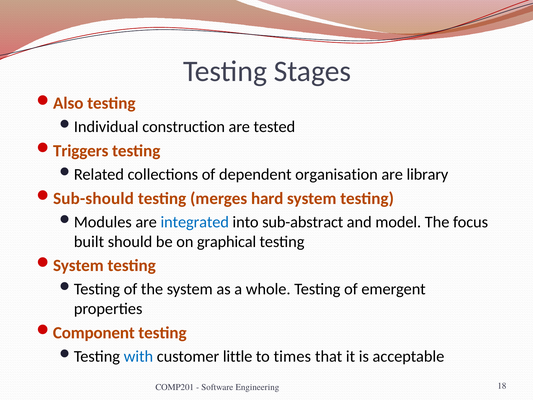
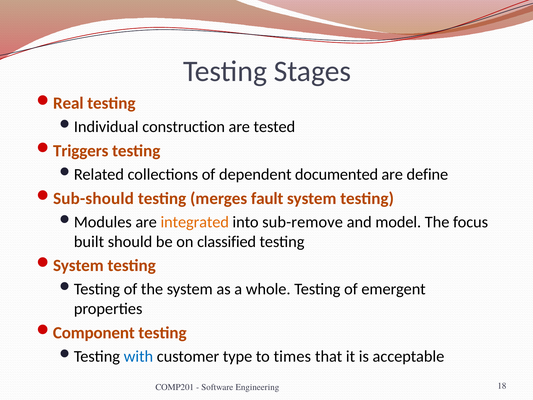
Also: Also -> Real (68, 103)
organisation: organisation -> documented (337, 174)
library: library -> define (427, 174)
hard: hard -> fault (267, 198)
integrated colour: blue -> orange (195, 222)
sub-abstract: sub-abstract -> sub-remove (303, 222)
graphical: graphical -> classified (227, 242)
little: little -> type (238, 356)
